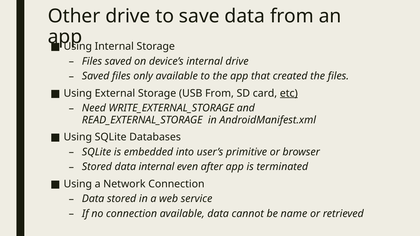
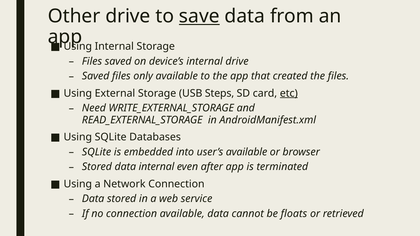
save underline: none -> present (199, 16)
USB From: From -> Steps (220, 93)
user’s primitive: primitive -> available (247, 152)
name: name -> floats (294, 214)
